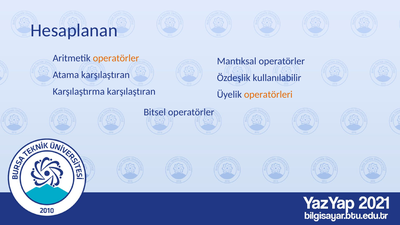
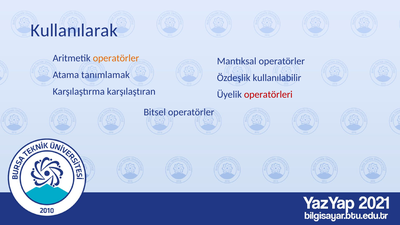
Hesaplanan: Hesaplanan -> Kullanılarak (74, 30)
karşılaştıran: karşılaştıran -> tanımlamak (105, 75)
operatörleri colour: orange -> red (268, 95)
